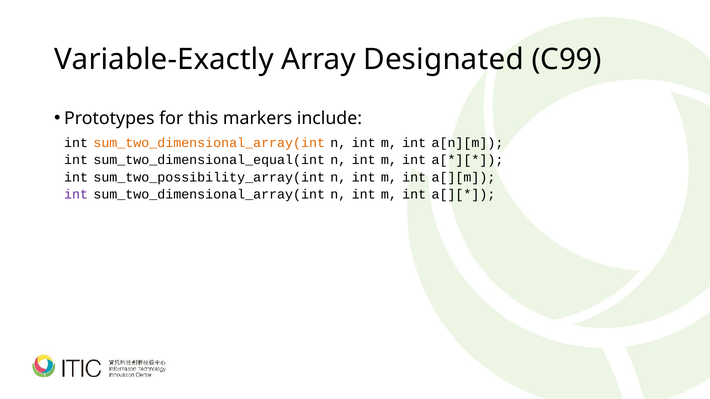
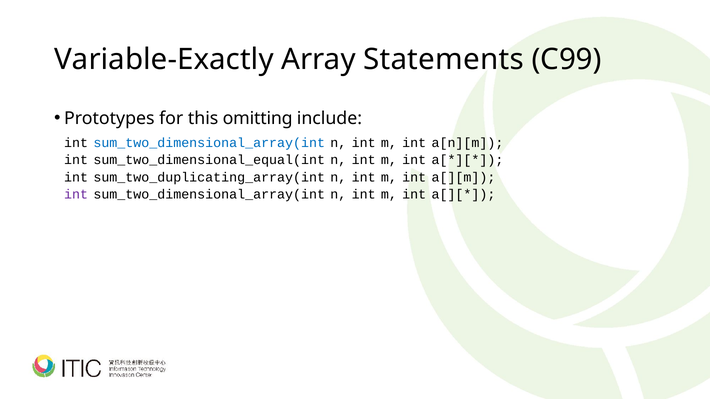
Designated: Designated -> Statements (443, 60)
markers: markers -> omitting (258, 118)
sum_two_dimensional_array(int colour: orange -> blue (209, 143)
sum_two_possibility_array(int: sum_two_possibility_array(int -> sum_two_duplicating_array(int (209, 177)
